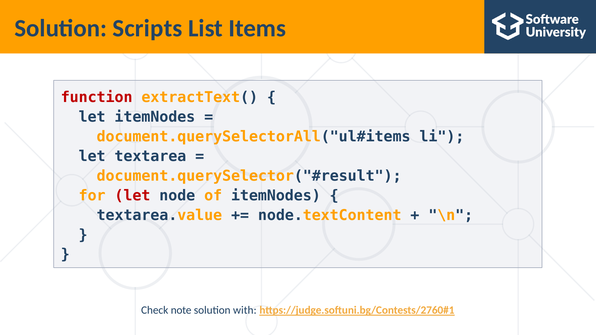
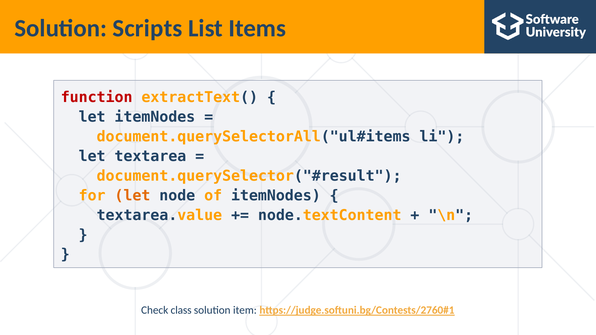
let colour: red -> orange (132, 196)
note: note -> class (181, 311)
with: with -> item (245, 311)
